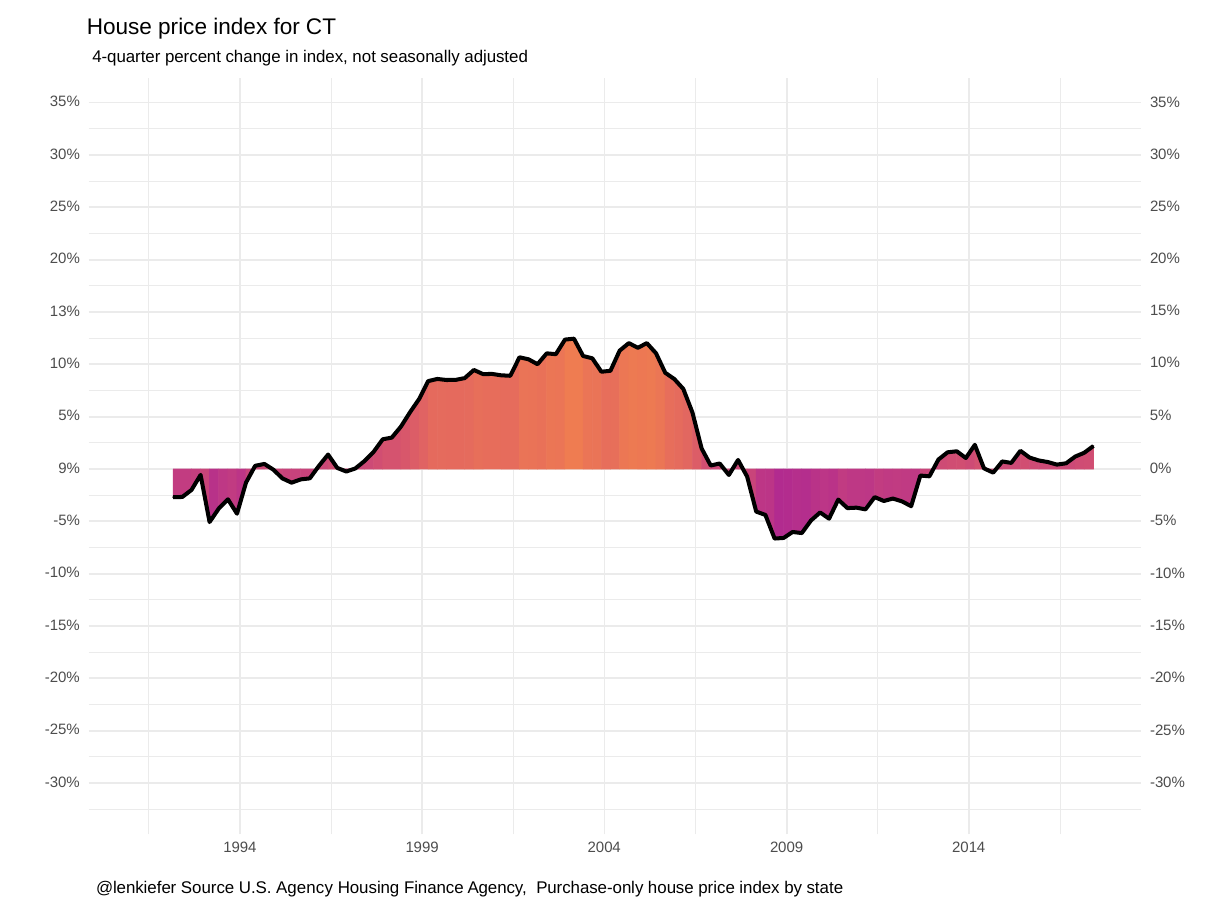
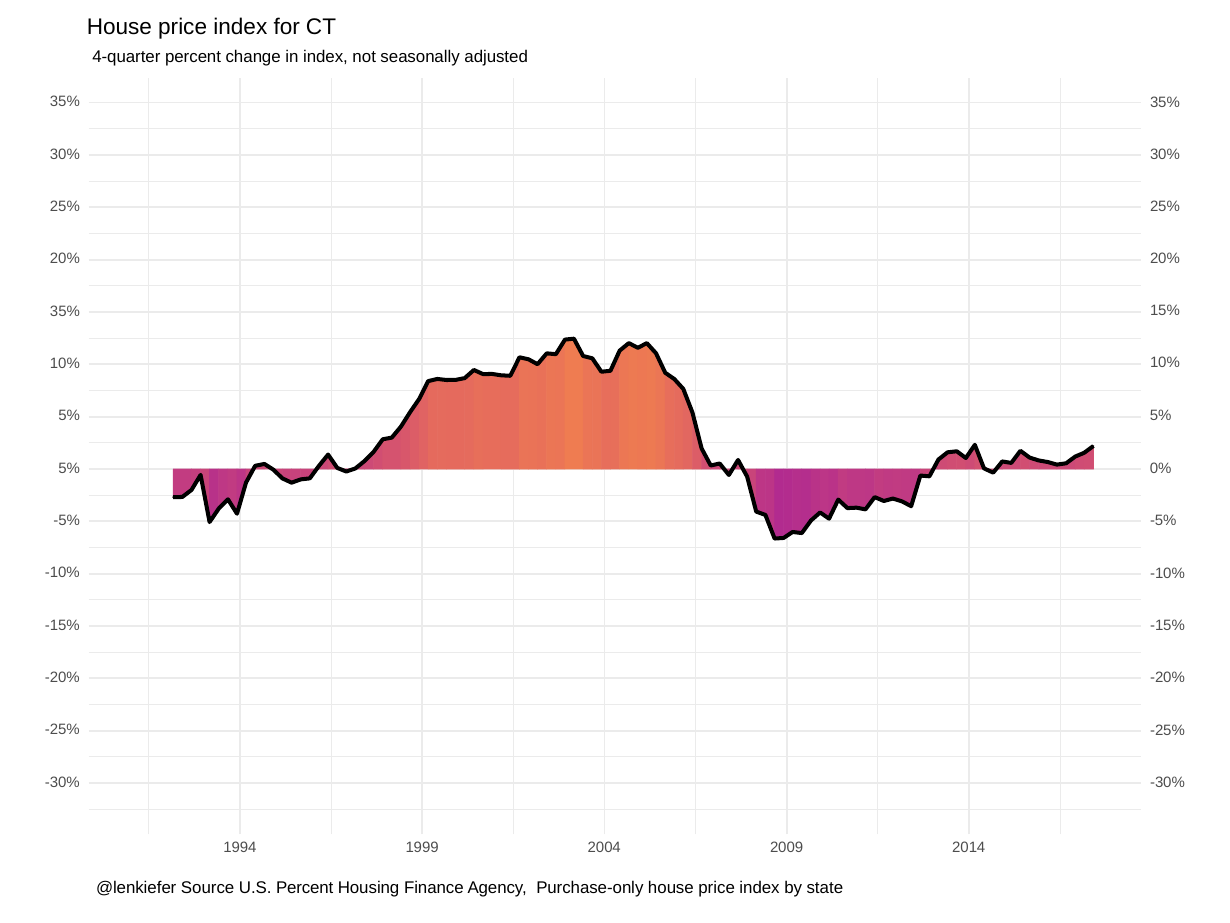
13%: 13% -> 35% (65, 311)
9%: 9% -> 5% (69, 468)
U.S Agency: Agency -> Percent (305, 888)
